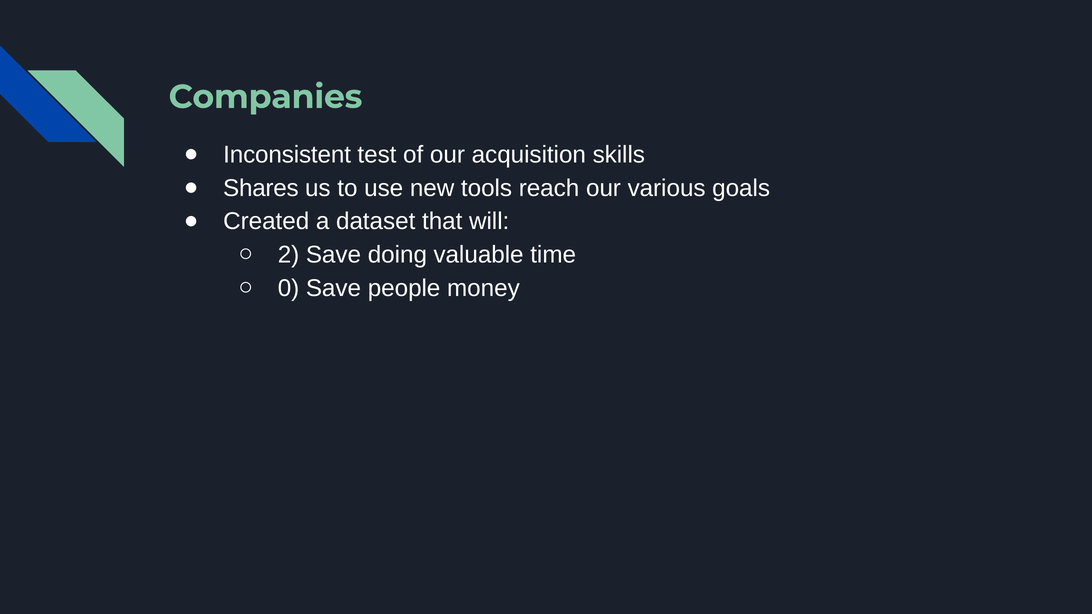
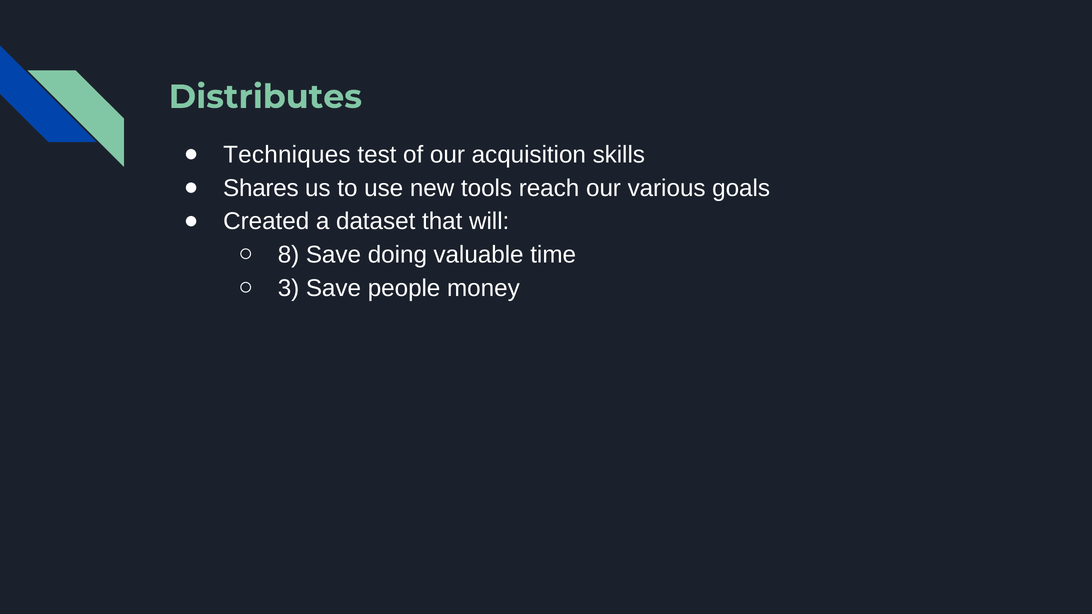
Companies: Companies -> Distributes (265, 97)
Inconsistent: Inconsistent -> Techniques (287, 155)
2: 2 -> 8 (289, 255)
0: 0 -> 3 (289, 288)
